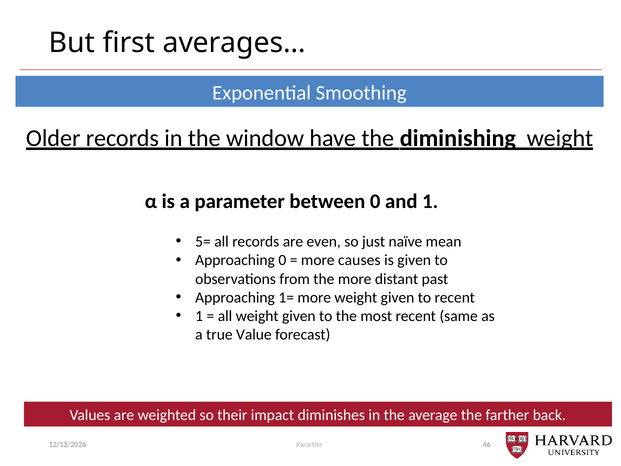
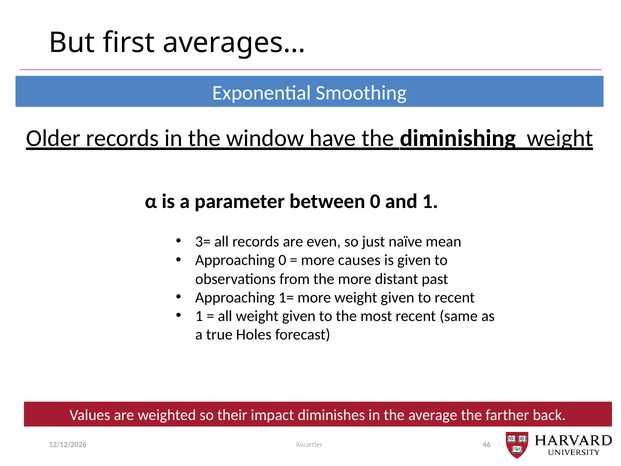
5=: 5= -> 3= (203, 241)
Value: Value -> Holes (254, 335)
